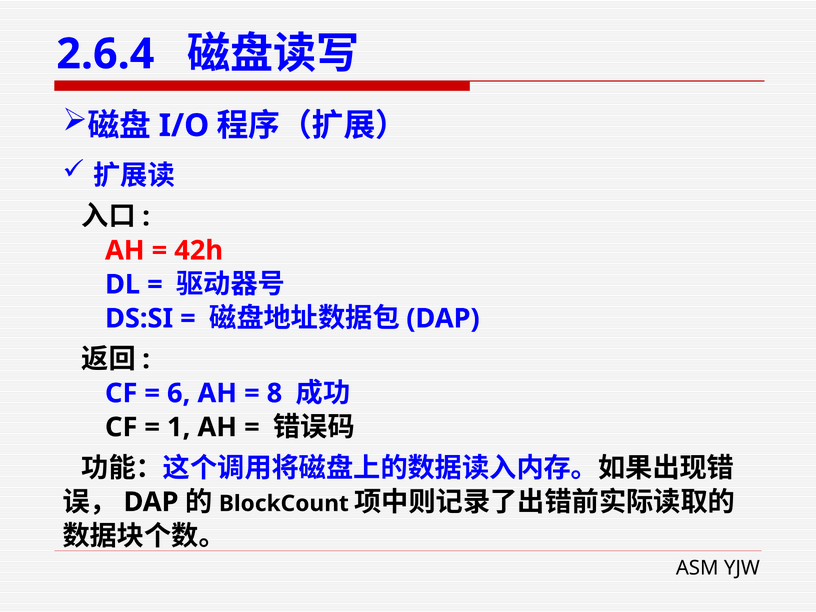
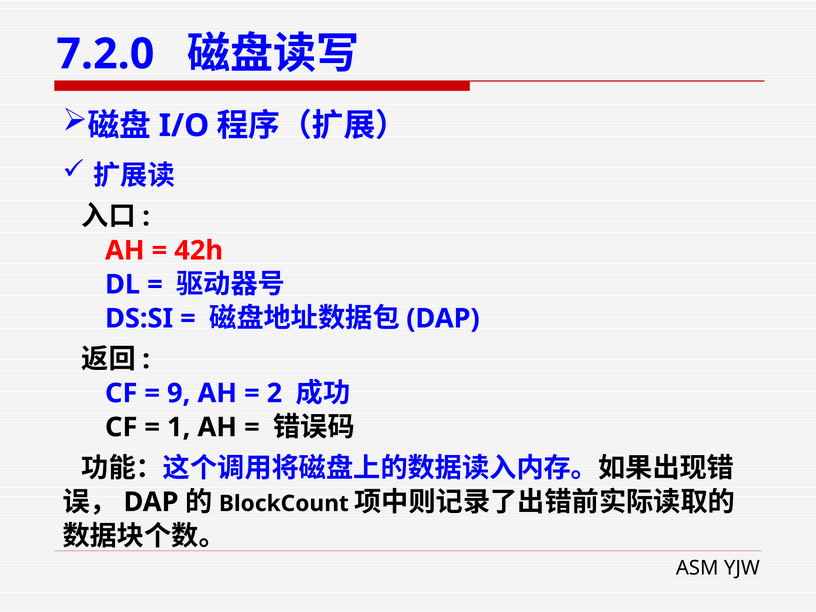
2.6.4: 2.6.4 -> 7.2.0 (105, 54)
6: 6 -> 9 (179, 393)
8: 8 -> 2 (274, 393)
